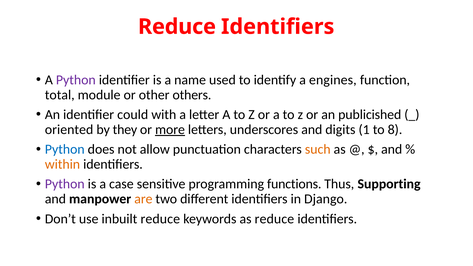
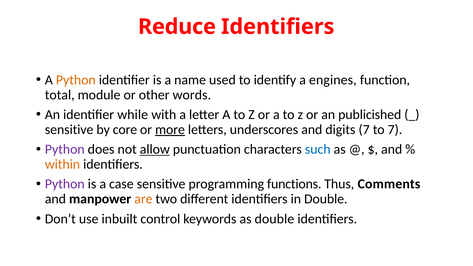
Python colour: purple -> orange (76, 80)
others: others -> words (192, 95)
could: could -> while (133, 115)
oriented: oriented -> sensitive (69, 130)
they: they -> core (125, 130)
digits 1: 1 -> 7 (364, 130)
to 8: 8 -> 7 (395, 130)
Python colour: blue -> purple (65, 149)
allow underline: none -> present (155, 149)
such colour: orange -> blue (318, 149)
Supporting: Supporting -> Comments (389, 184)
in Django: Django -> Double (326, 199)
inbuilt reduce: reduce -> control (160, 219)
as reduce: reduce -> double (274, 219)
